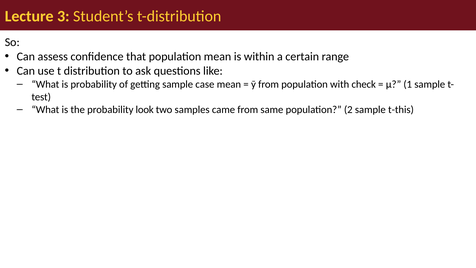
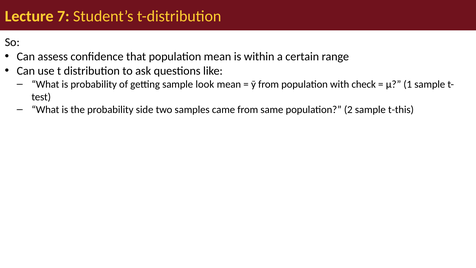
3: 3 -> 7 (63, 16)
case: case -> look (205, 84)
look: look -> side (145, 110)
